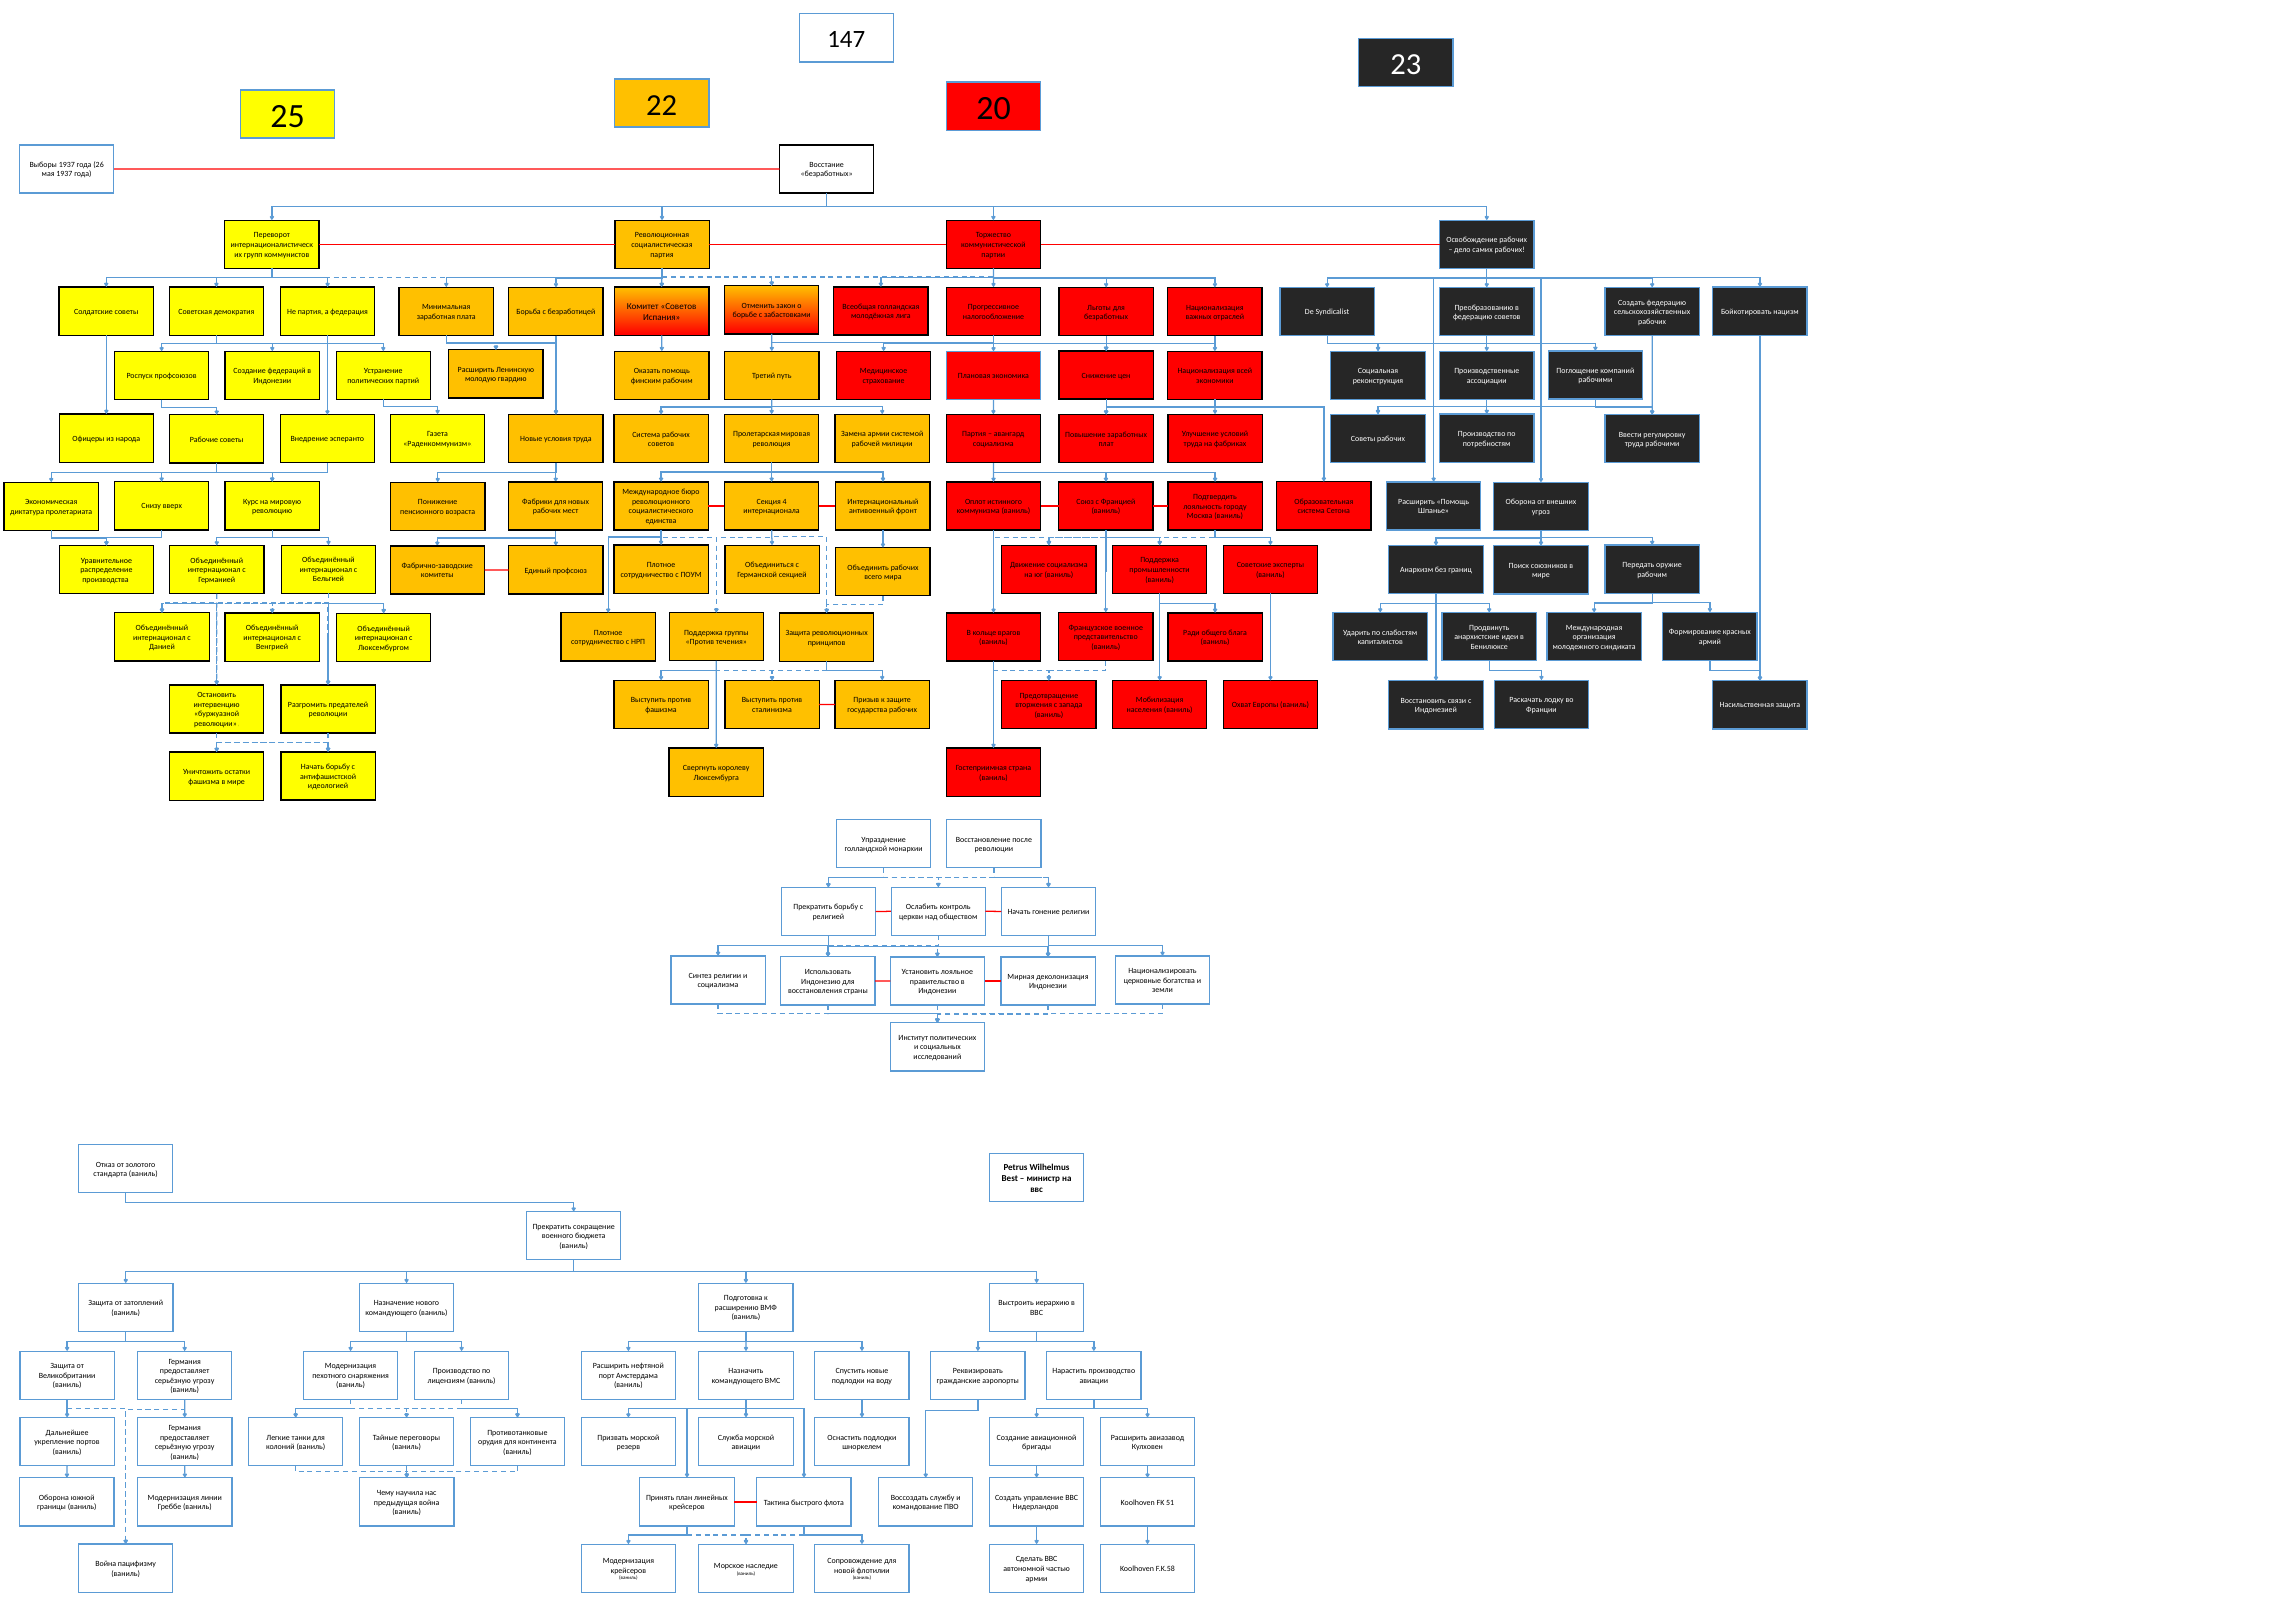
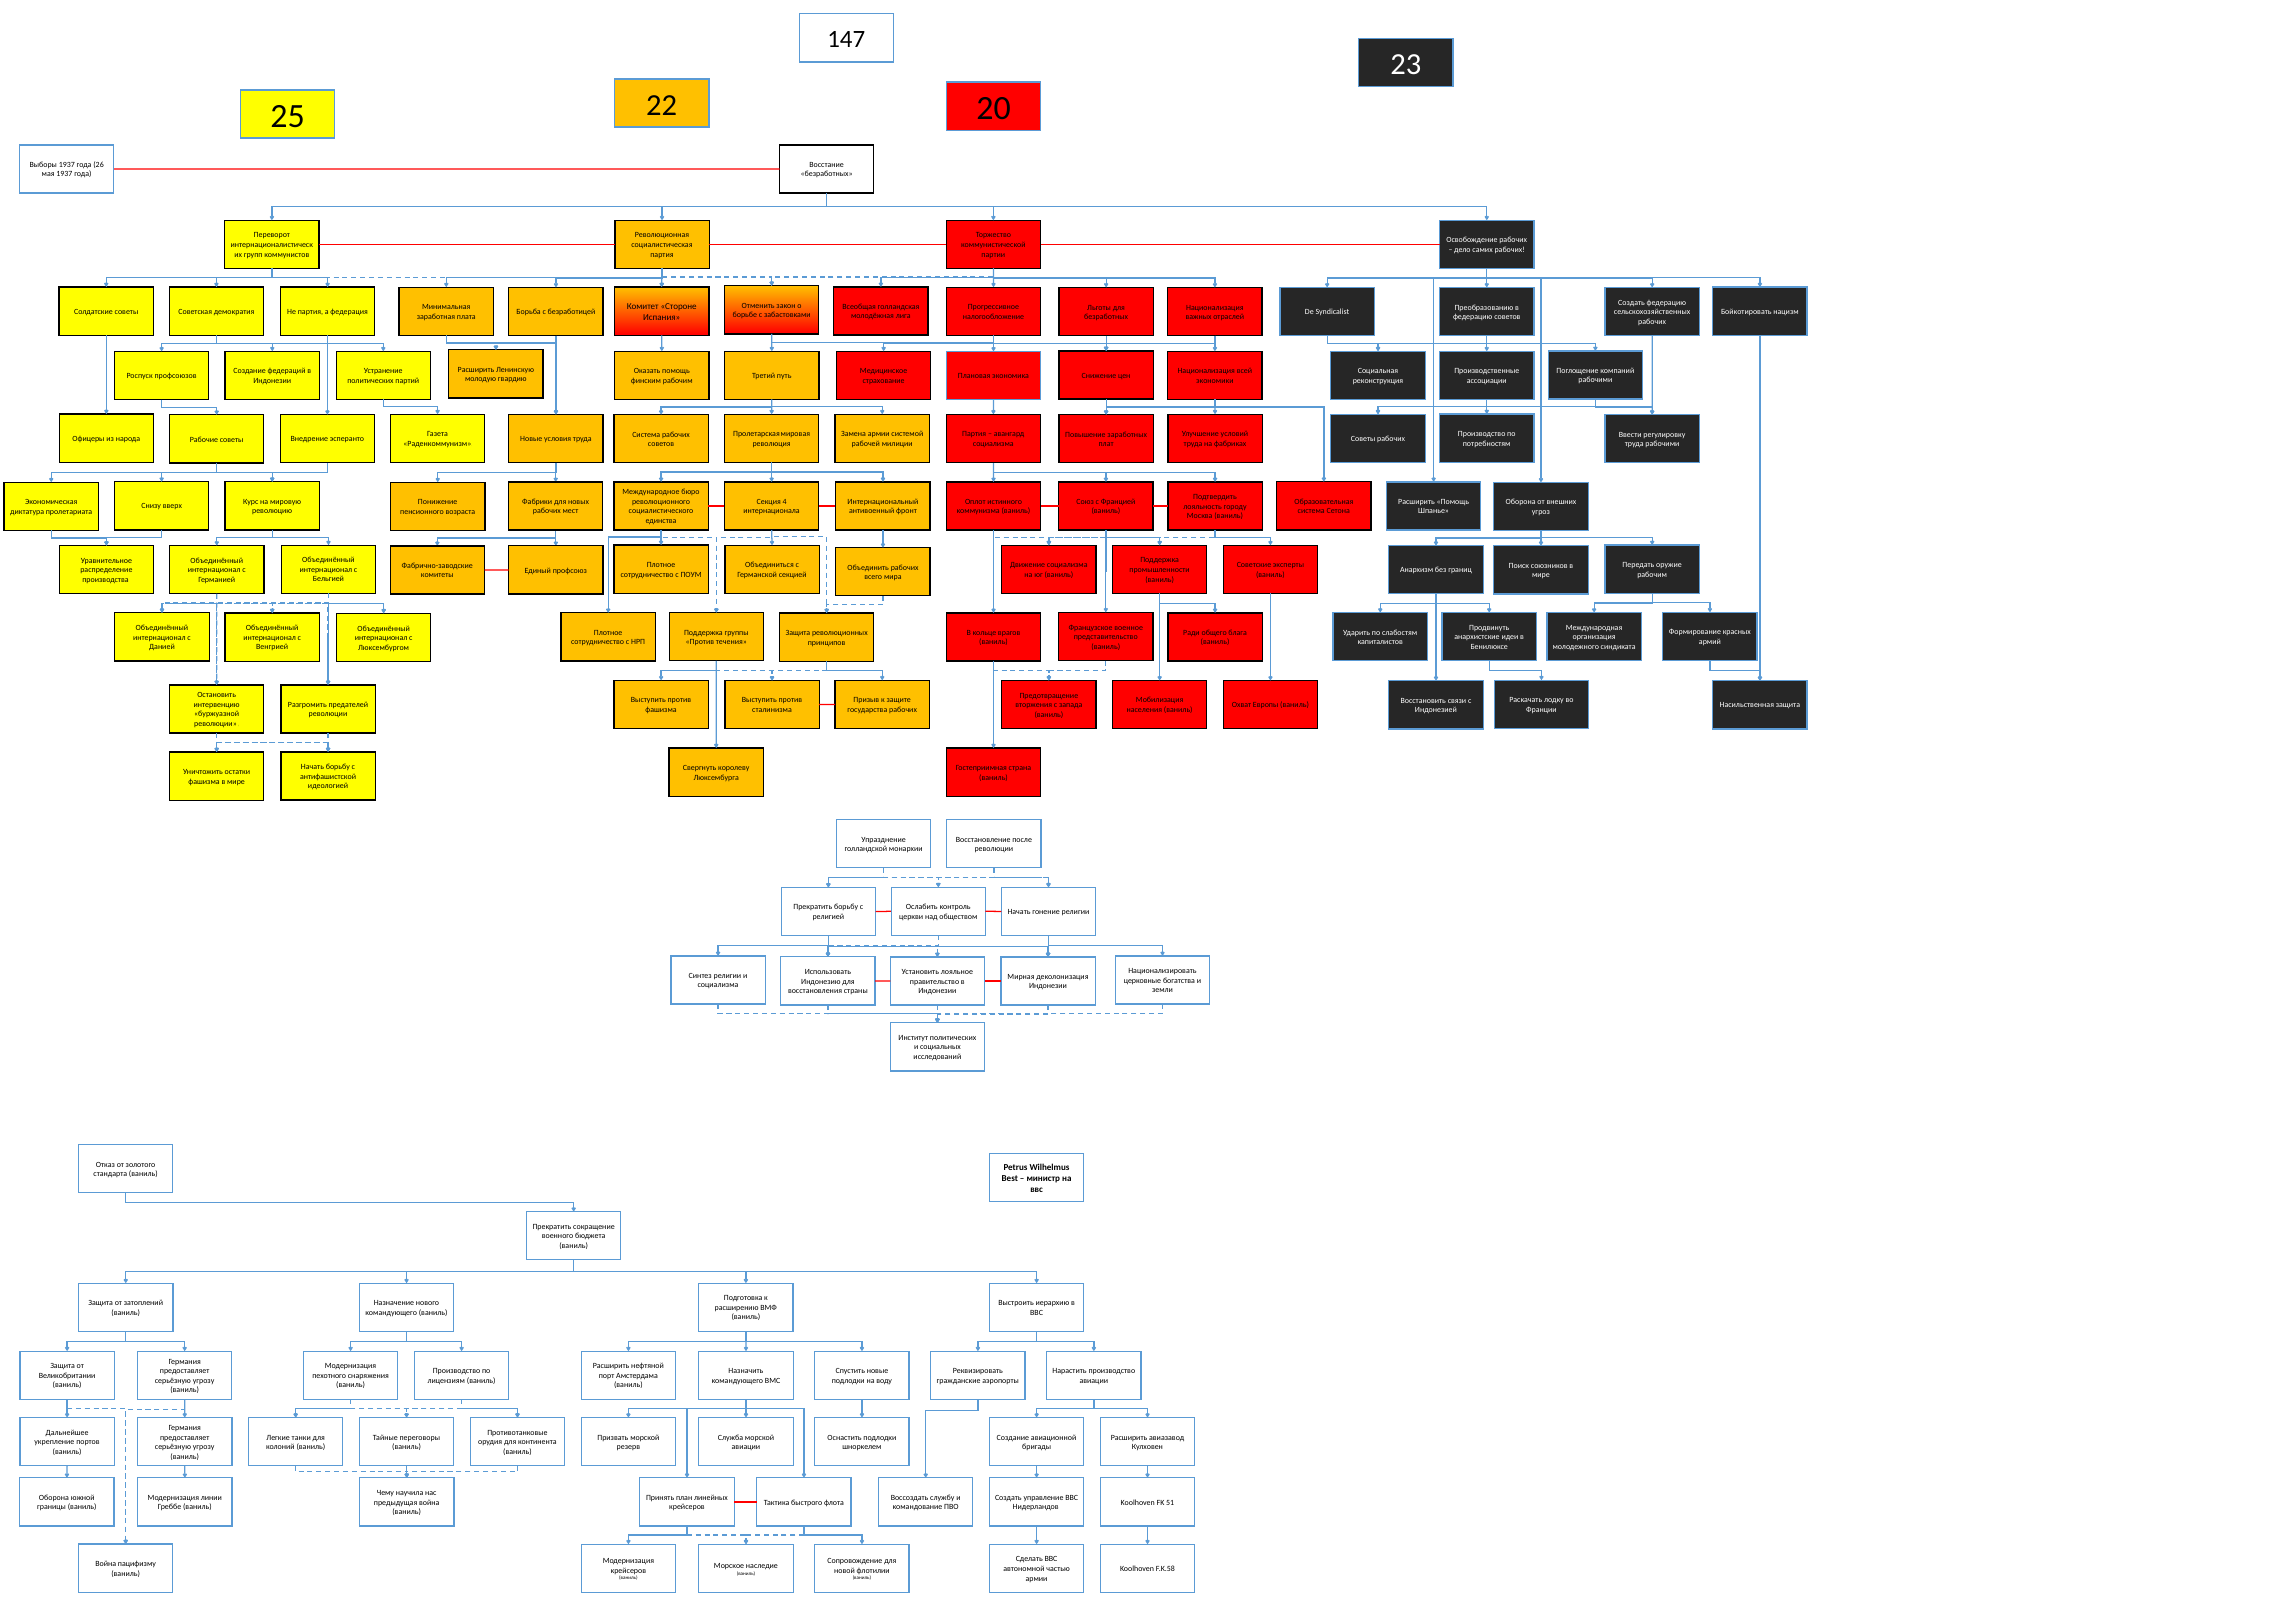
Комитет Советов: Советов -> Стороне (679, 306)
